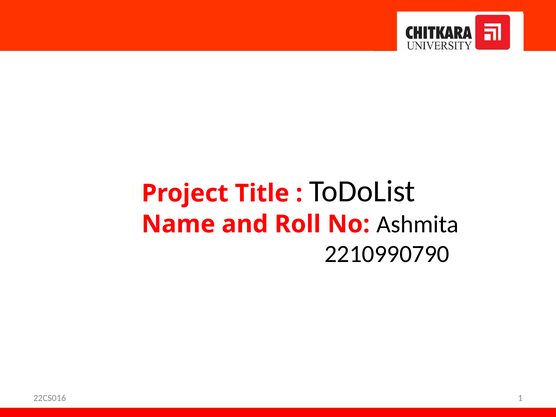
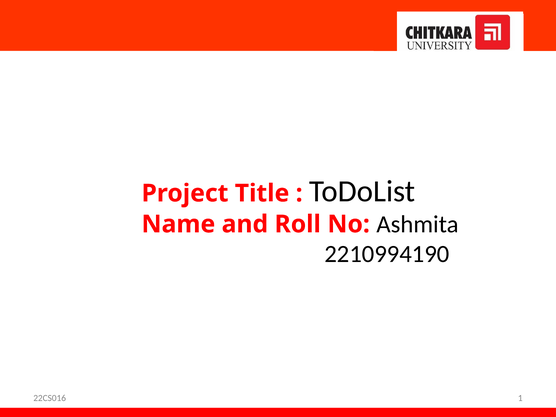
2210990790: 2210990790 -> 2210994190 (387, 254)
